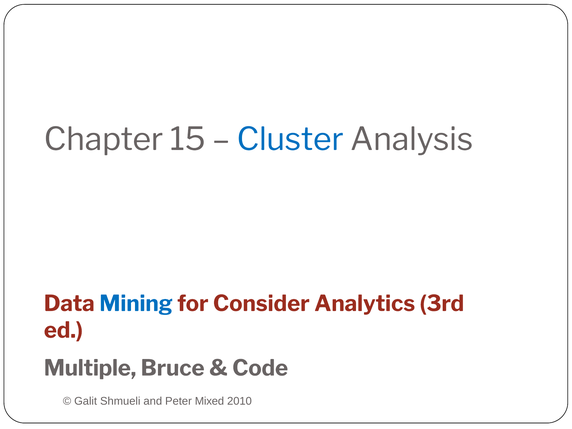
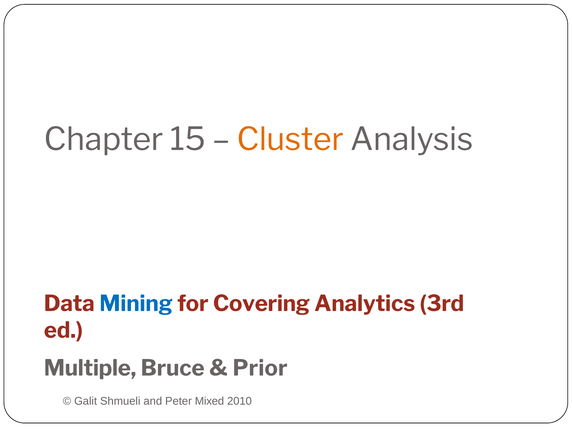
Cluster colour: blue -> orange (290, 139)
Consider: Consider -> Covering (261, 304)
Code: Code -> Prior (260, 368)
